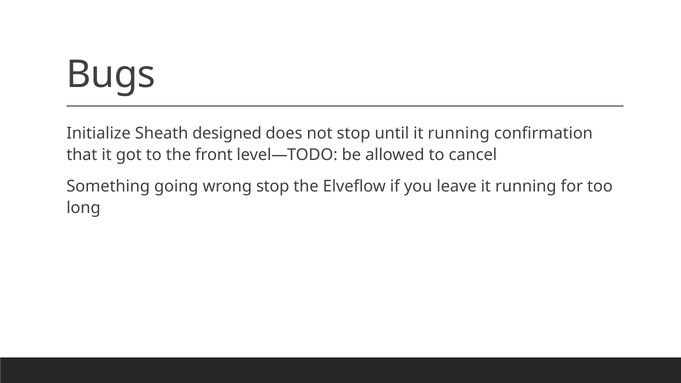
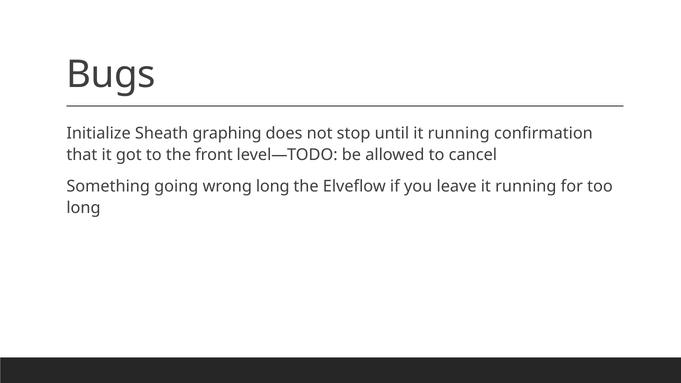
designed: designed -> graphing (227, 133)
wrong stop: stop -> long (273, 186)
